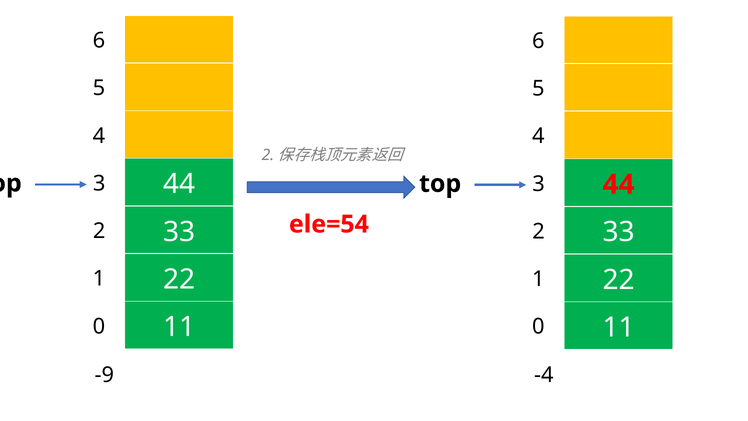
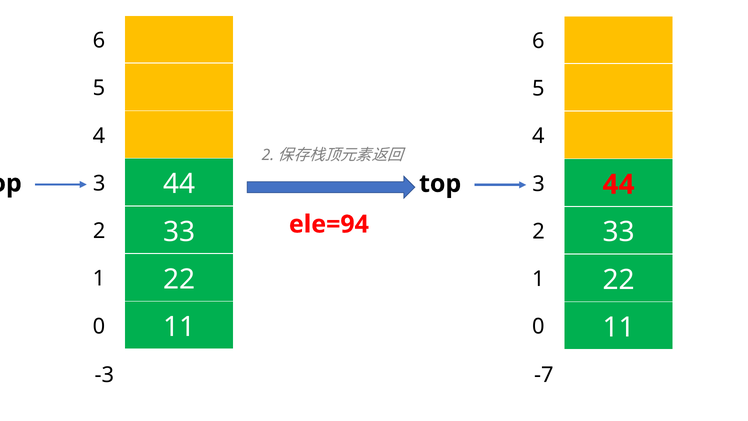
ele=54: ele=54 -> ele=94 (329, 224)
-9: -9 -> -3 (104, 375)
-4: -4 -> -7 (544, 375)
